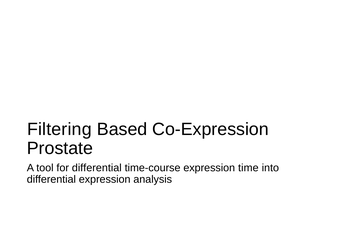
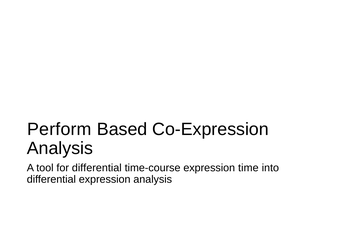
Filtering: Filtering -> Perform (59, 129)
Prostate: Prostate -> Analysis (60, 148)
